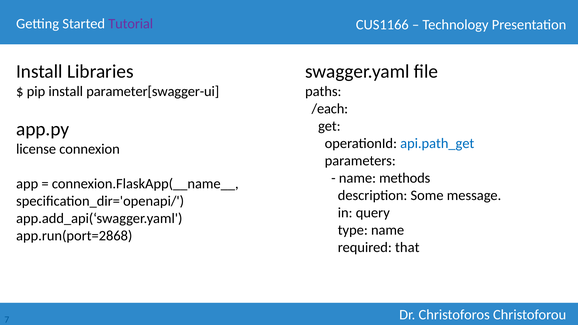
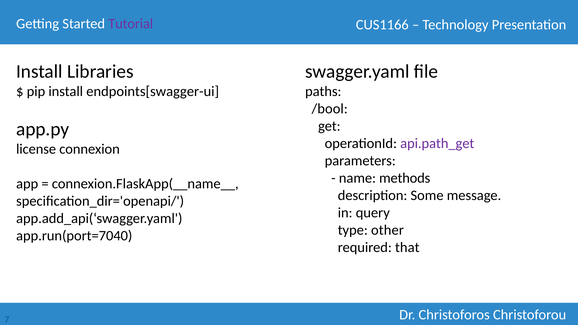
parameter[swagger-ui: parameter[swagger-ui -> endpoints[swagger-ui (153, 91)
/each: /each -> /bool (330, 109)
api.path_get colour: blue -> purple (437, 143)
type name: name -> other (387, 230)
app.run(port=2868: app.run(port=2868 -> app.run(port=7040 (74, 236)
